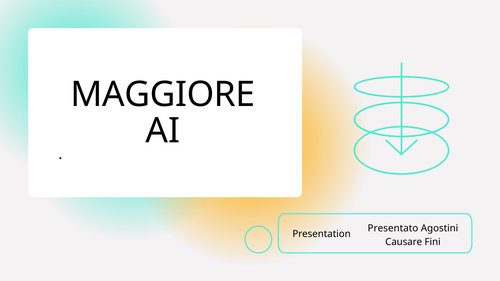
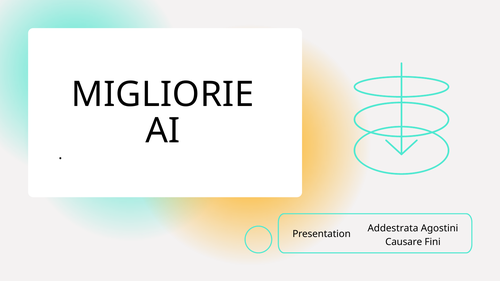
MAGGIORE: MAGGIORE -> MIGLIORIE (163, 95)
Presentato: Presentato -> Addestrata (393, 228)
